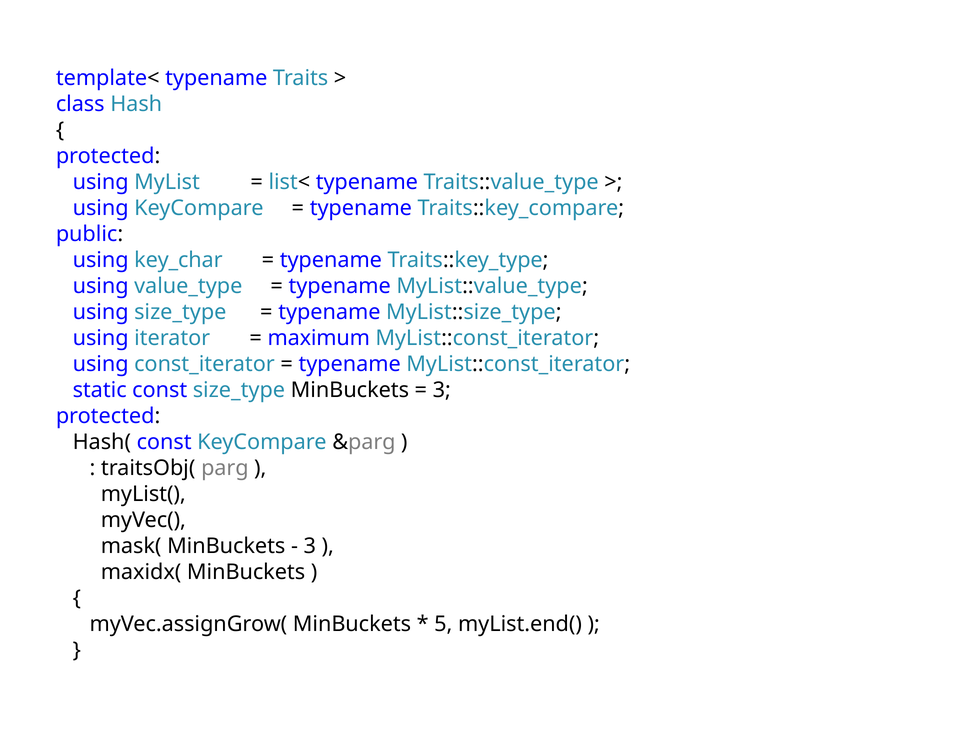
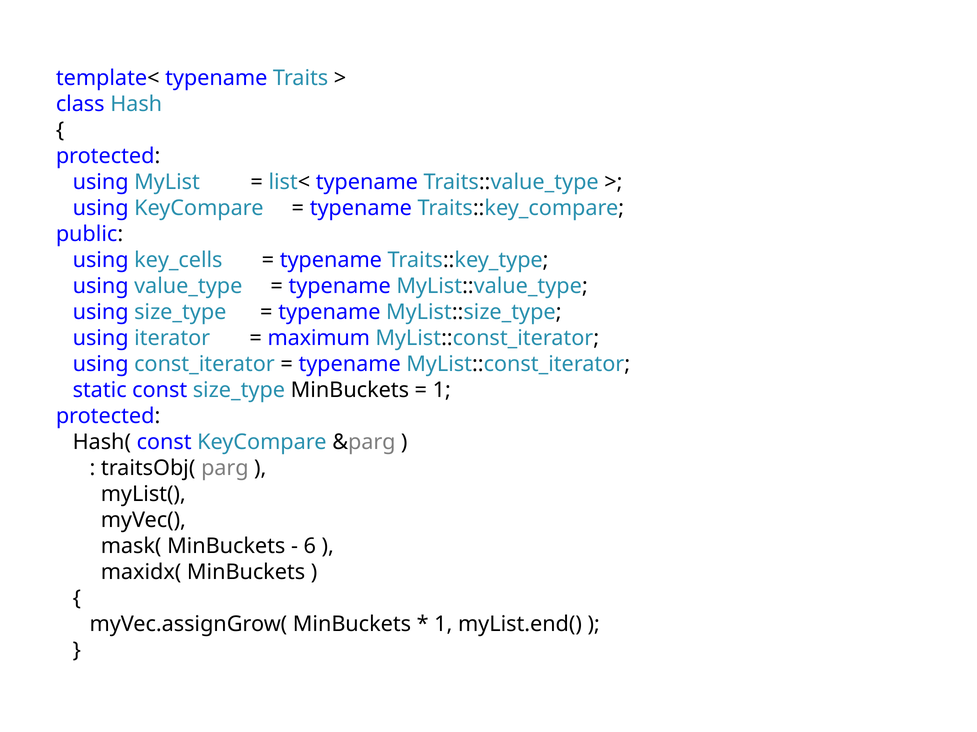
key_char: key_char -> key_cells (178, 260)
3: 3 -> 1 (442, 391)
3: 3 -> 6 (310, 547)
5: 5 -> 1 (443, 625)
